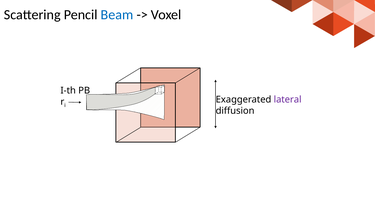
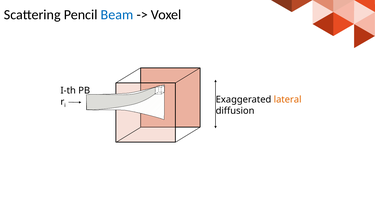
lateral colour: purple -> orange (288, 100)
